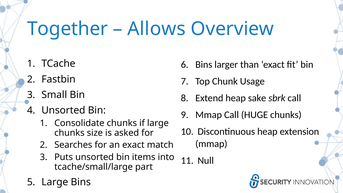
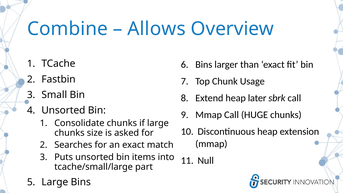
Together: Together -> Combine (67, 29)
sake: sake -> later (257, 98)
